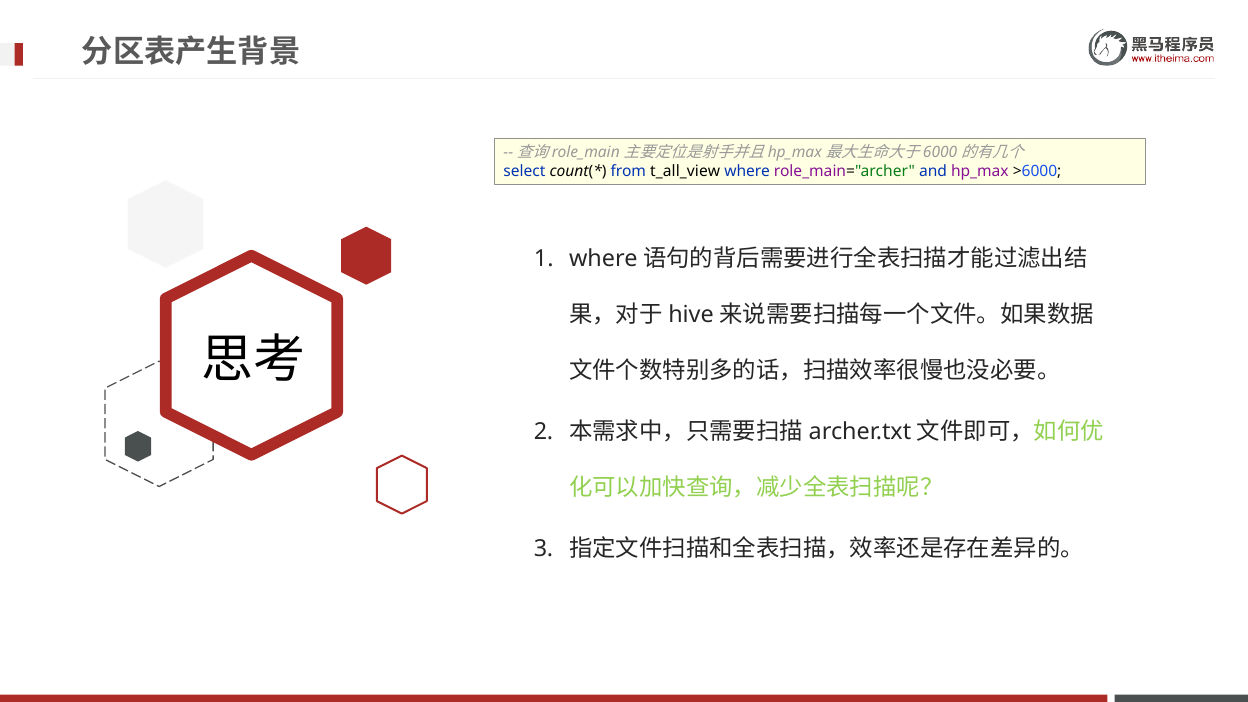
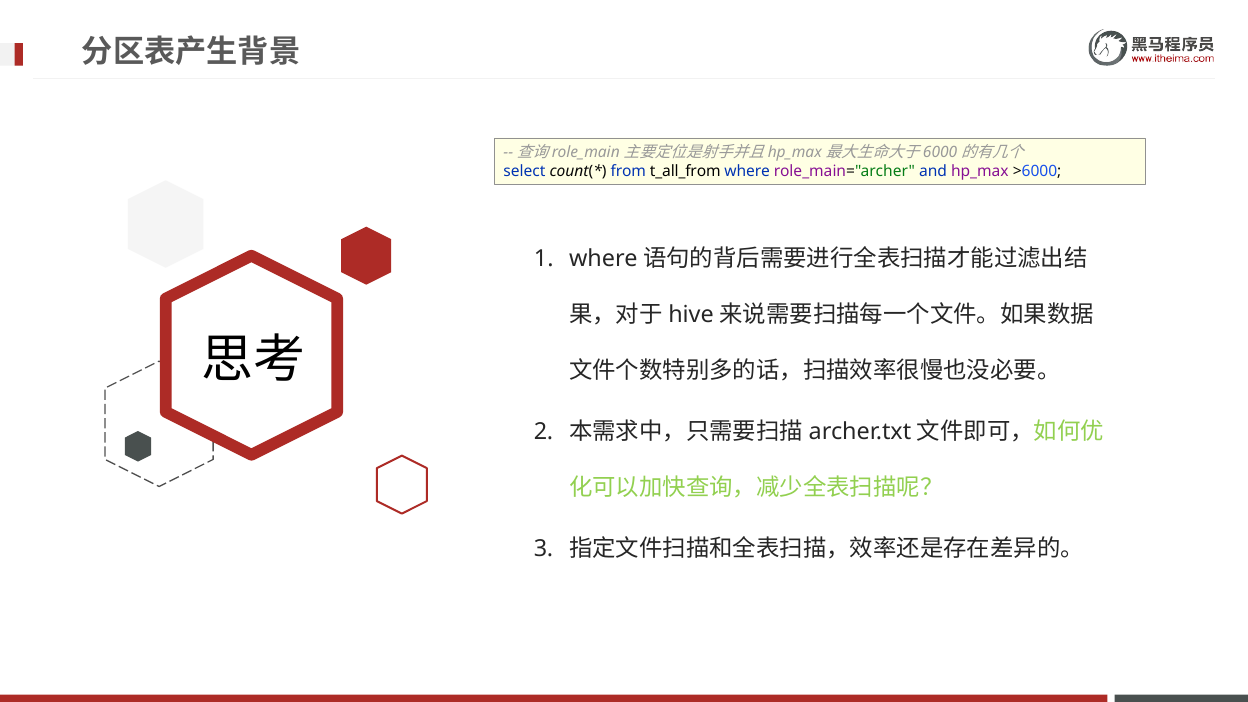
t_all_view: t_all_view -> t_all_from (685, 172)
